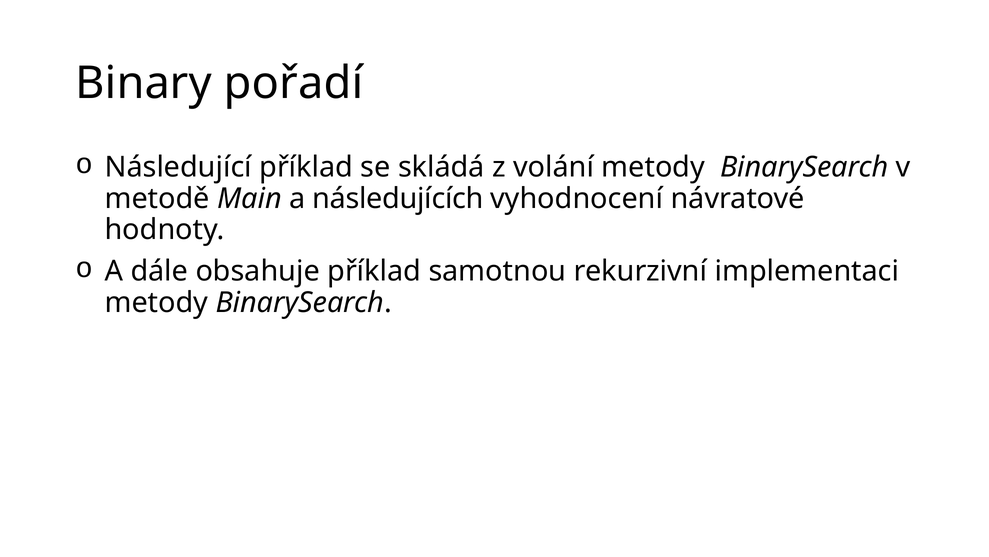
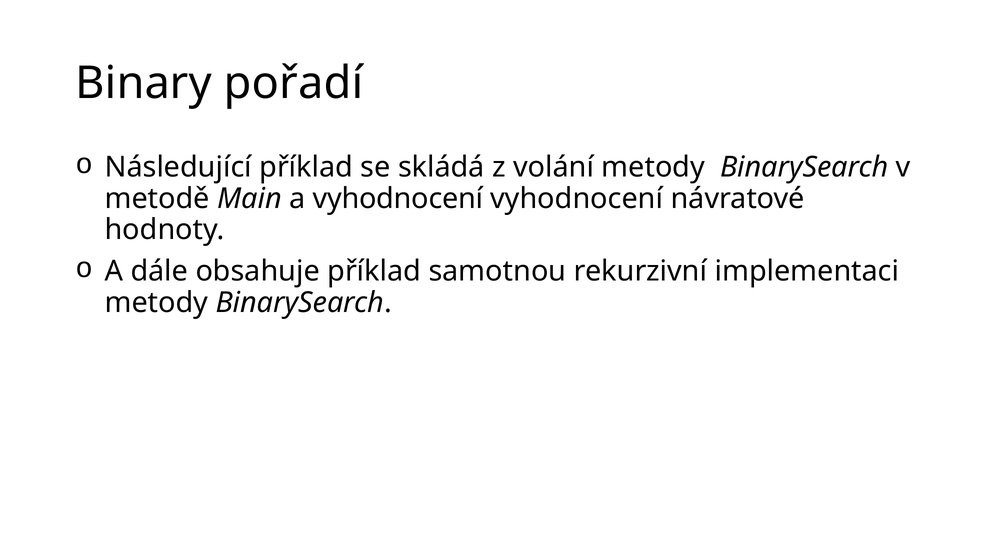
a následujících: následujících -> vyhodnocení (398, 198)
